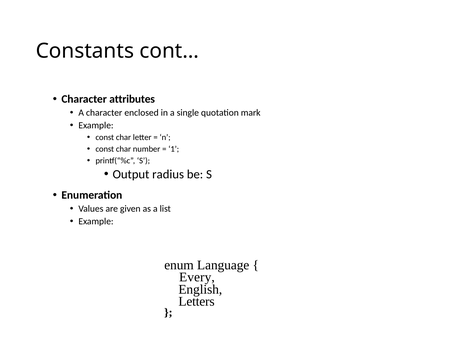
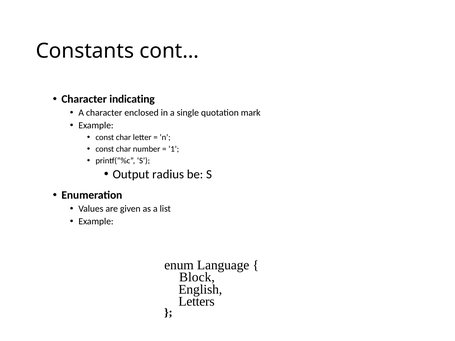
attributes: attributes -> indicating (132, 99)
Every: Every -> Block (197, 277)
